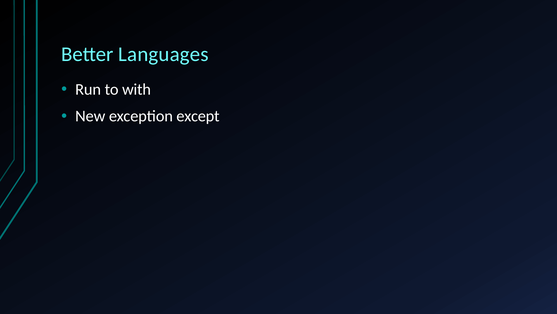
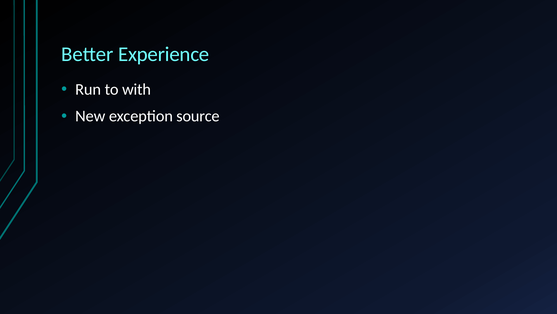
Languages: Languages -> Experience (164, 54)
except: except -> source (198, 116)
